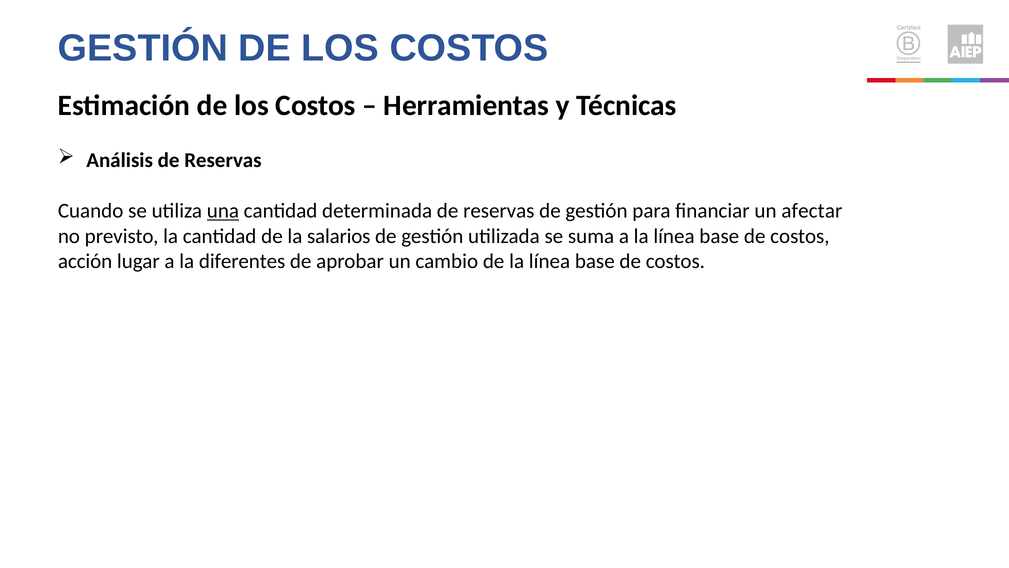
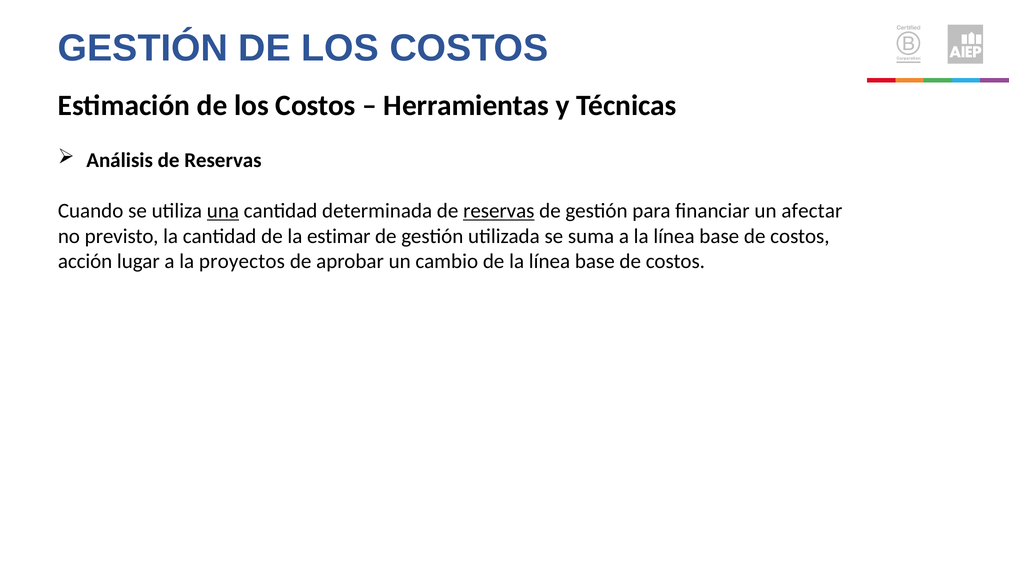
reservas underline: none -> present (499, 211)
salarios: salarios -> estimar (339, 236)
diferentes: diferentes -> proyectos (242, 261)
